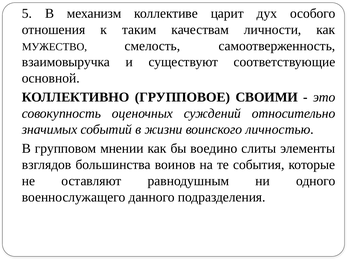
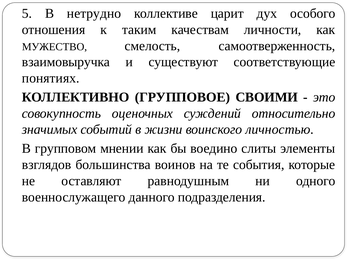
механизм: механизм -> нетрудно (94, 13)
основной: основной -> понятиях (51, 78)
